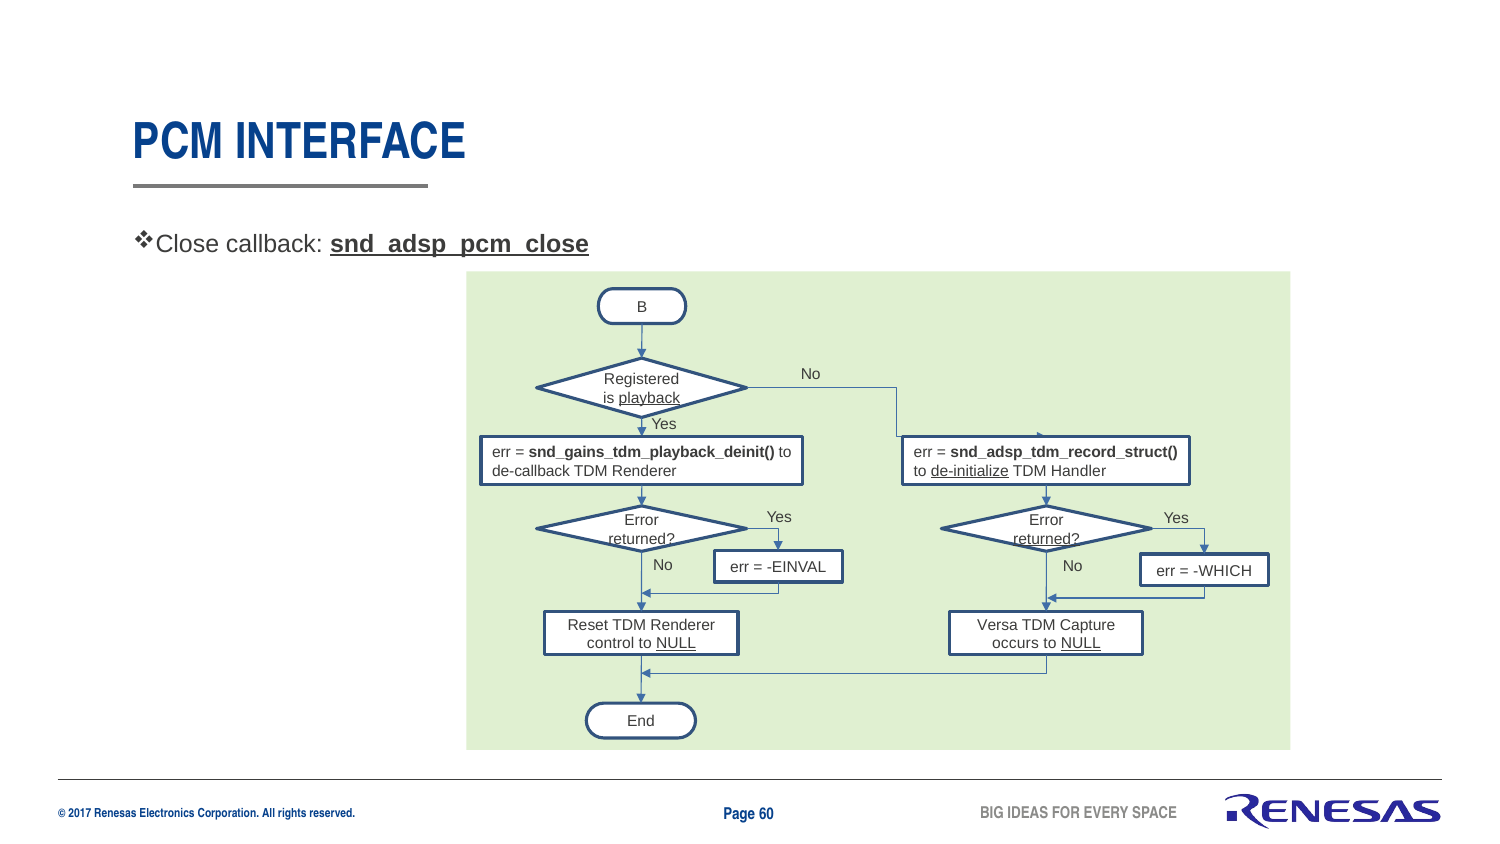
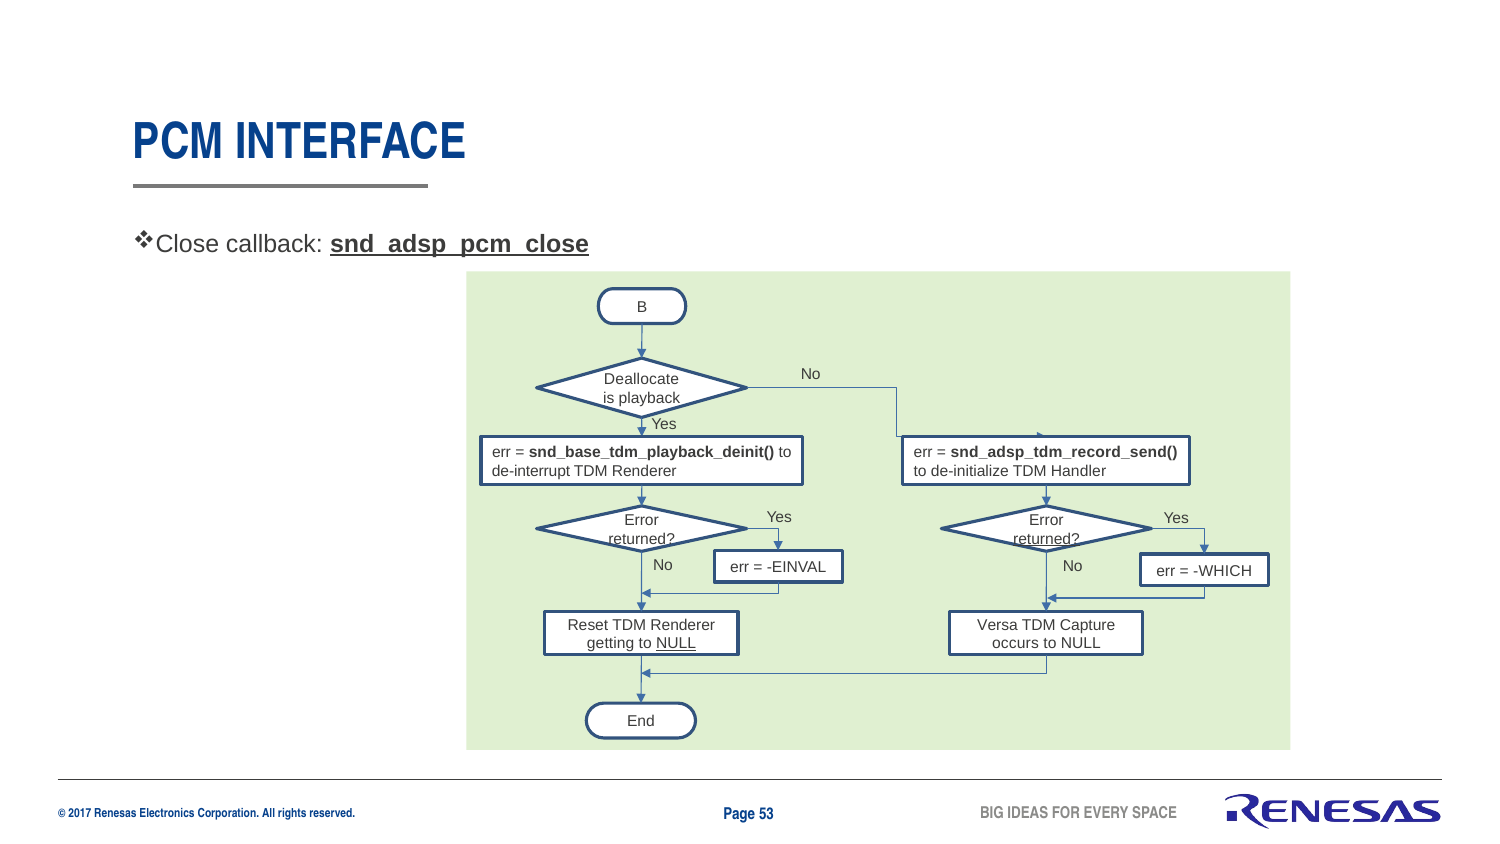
Registered: Registered -> Deallocate (642, 379)
playback underline: present -> none (649, 398)
snd_gains_tdm_playback_deinit(: snd_gains_tdm_playback_deinit( -> snd_base_tdm_playback_deinit( (652, 452)
snd_adsp_tdm_record_struct(: snd_adsp_tdm_record_struct( -> snd_adsp_tdm_record_send( (1064, 452)
de-callback: de-callback -> de-interrupt (531, 471)
de-initialize underline: present -> none (970, 471)
control: control -> getting (611, 643)
NULL underline: present -> none (1081, 643)
60: 60 -> 53 (766, 814)
